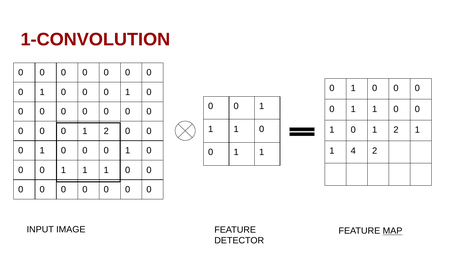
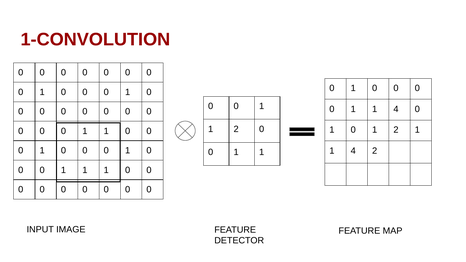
0: 0 -> 4 (396, 109)
1: 1 -> 2 (236, 129)
2: 2 -> 1 (106, 131)
MAP underline: present -> none (393, 231)
